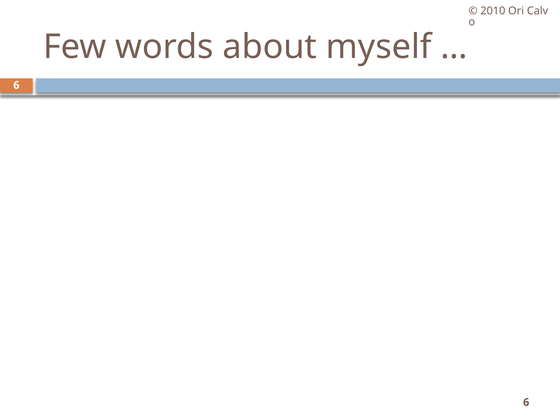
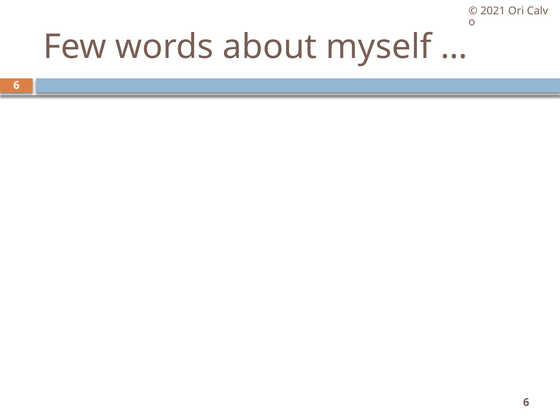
2010: 2010 -> 2021 (493, 11)
